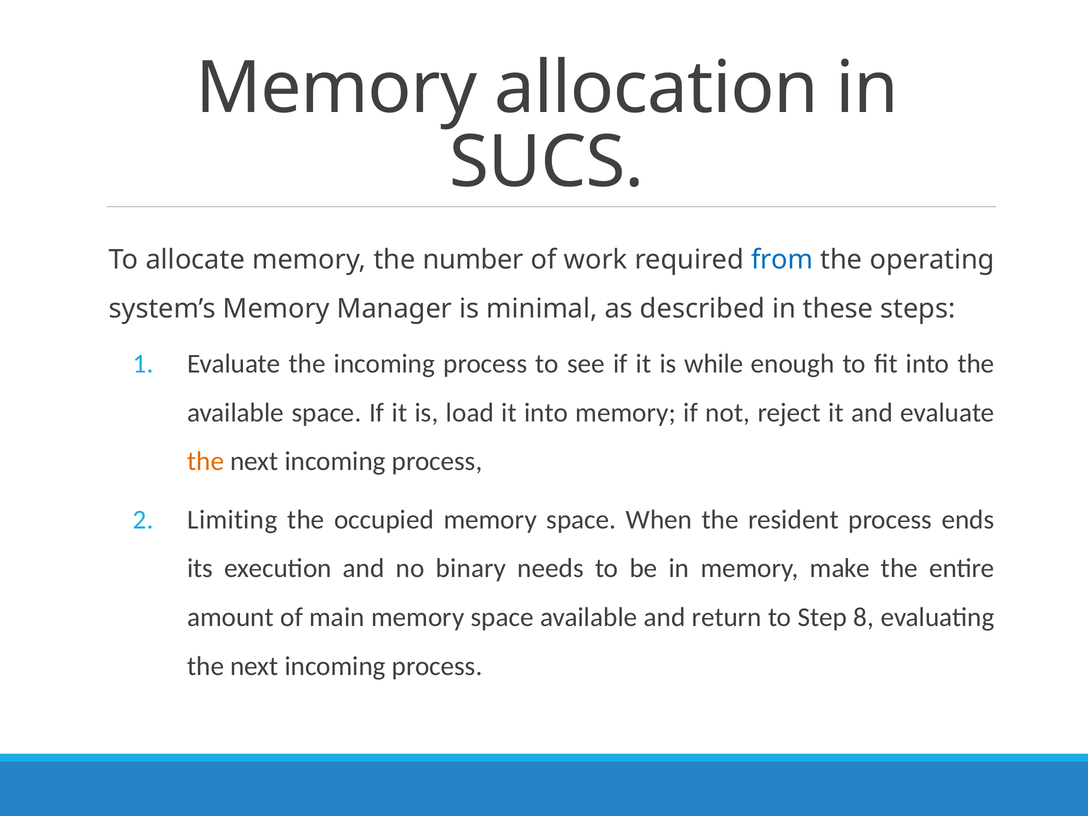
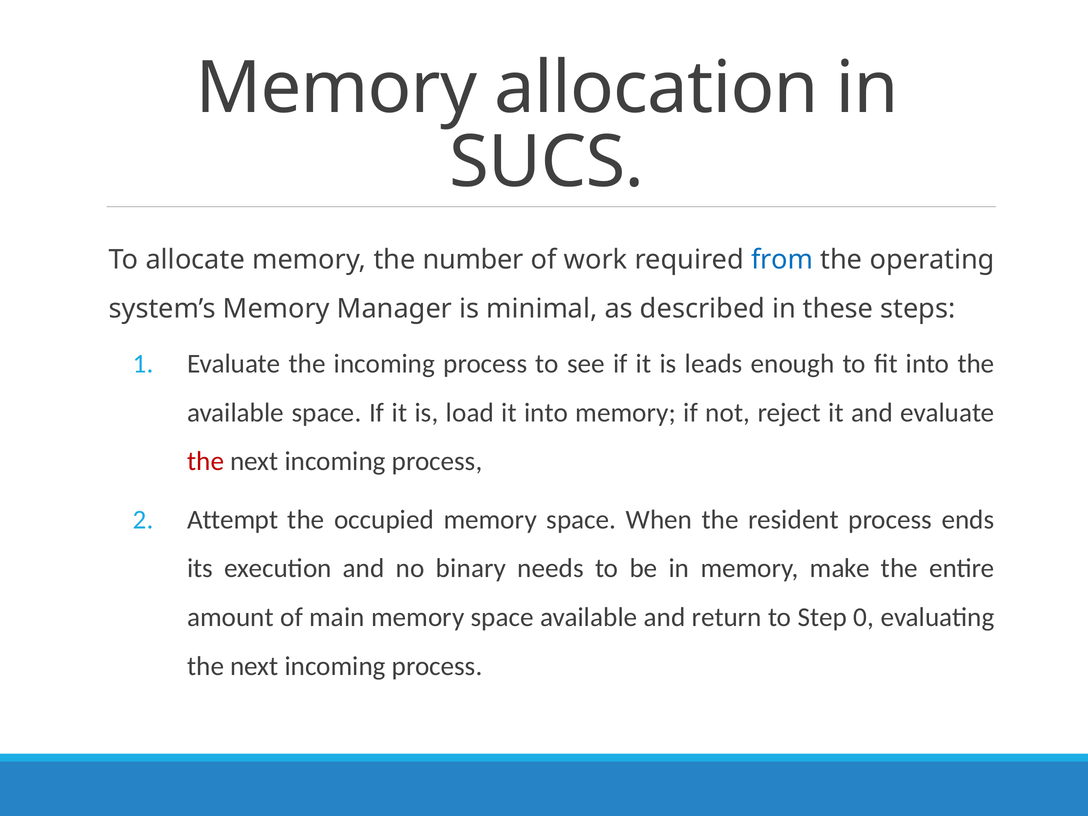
while: while -> leads (714, 364)
the colour: orange -> red (206, 462)
Limiting: Limiting -> Attempt (233, 520)
8: 8 -> 0 (864, 617)
